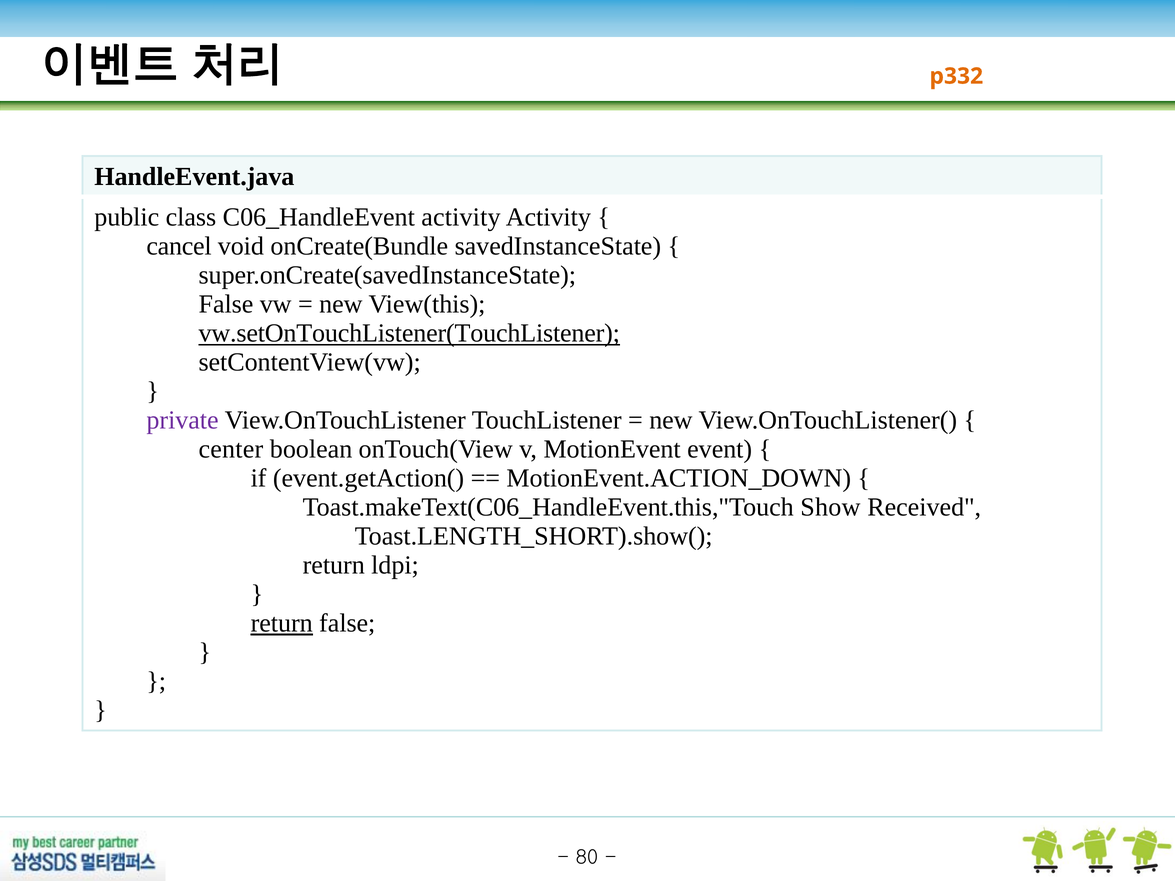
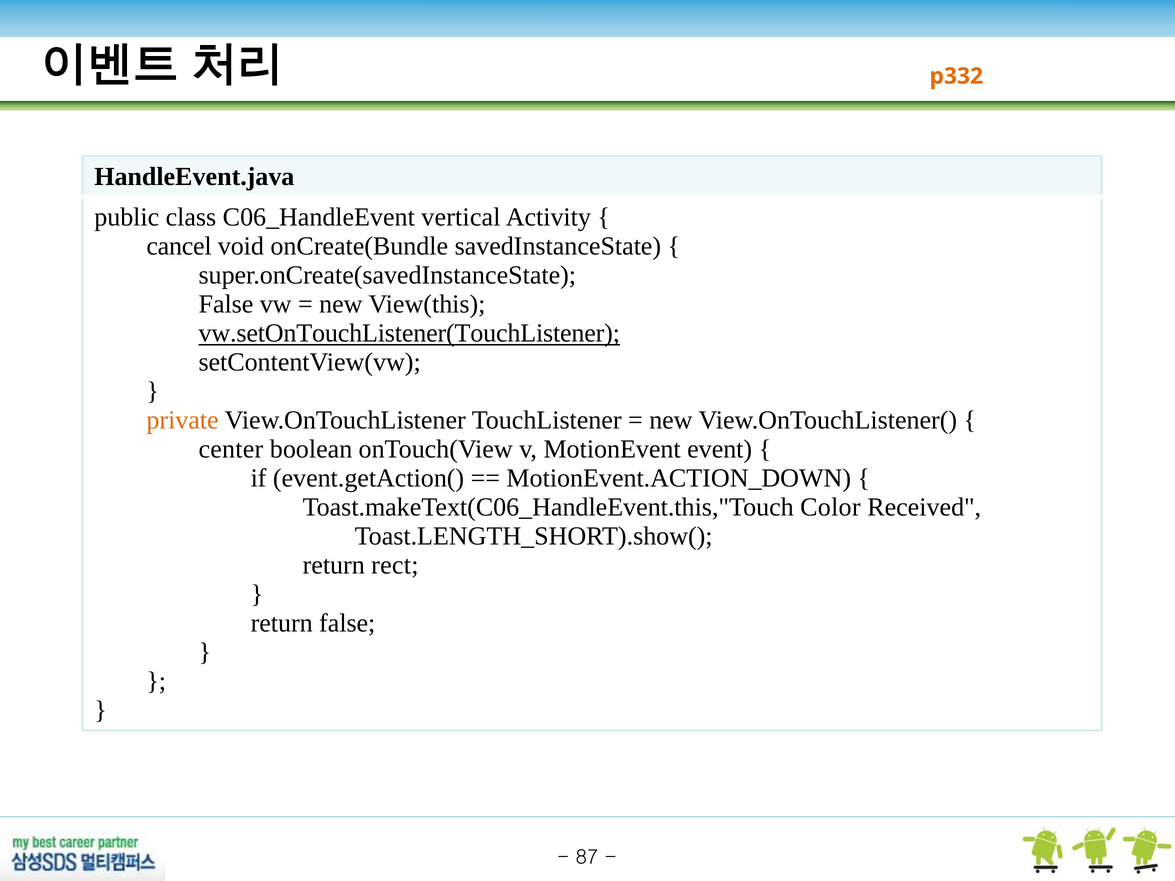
activity: activity -> vertical (461, 217)
private colour: purple -> orange (183, 420)
Show: Show -> Color (830, 507)
ldpi: ldpi -> rect (395, 565)
return underline: present -> none (282, 623)
80: 80 -> 87 (587, 857)
